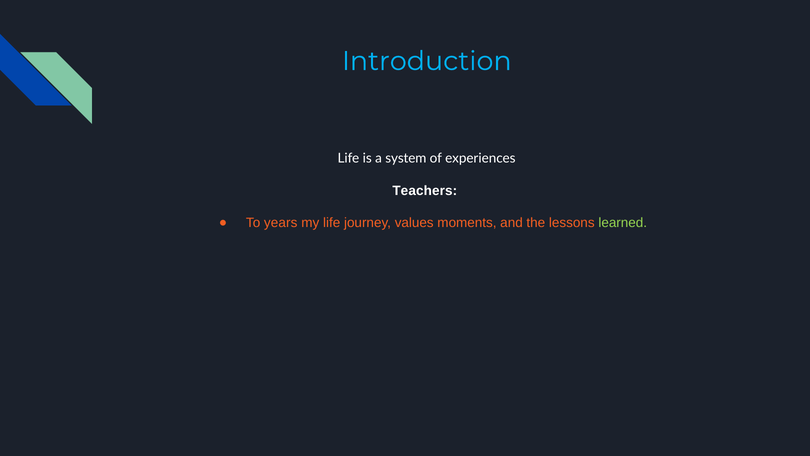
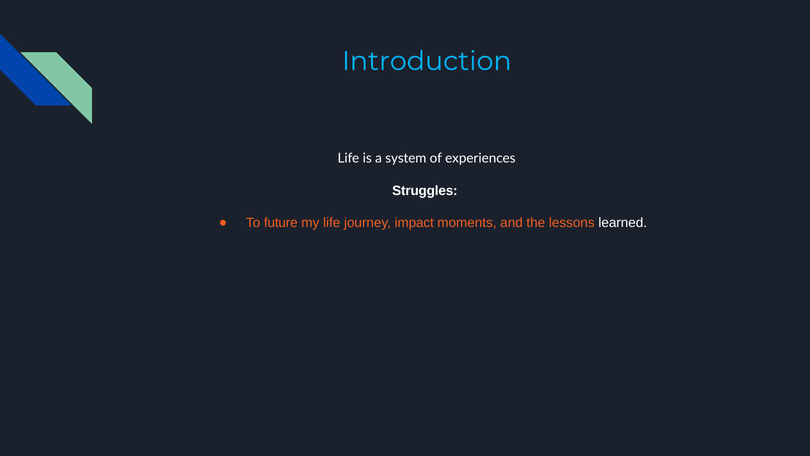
Teachers: Teachers -> Struggles (425, 191)
years: years -> future (281, 223)
values: values -> impact (414, 223)
learned colour: light green -> white (623, 223)
